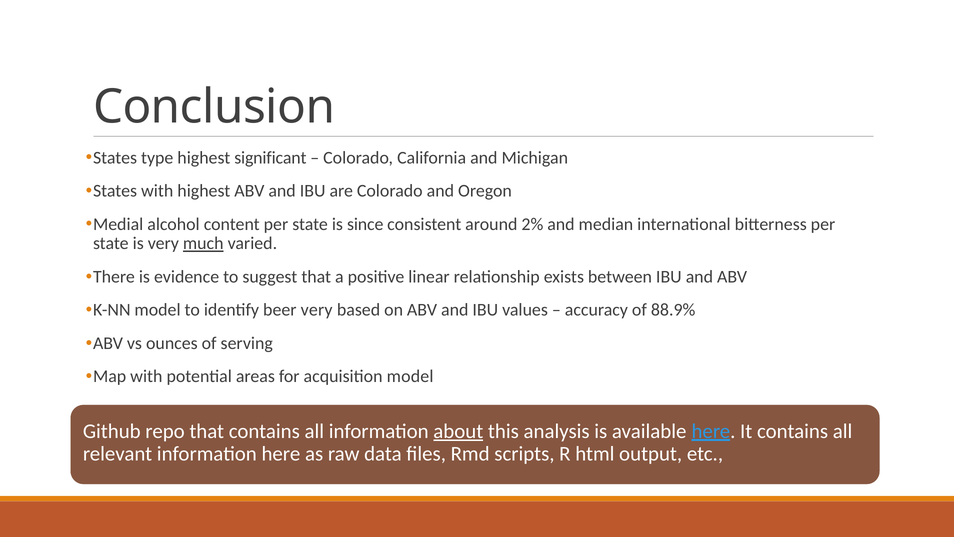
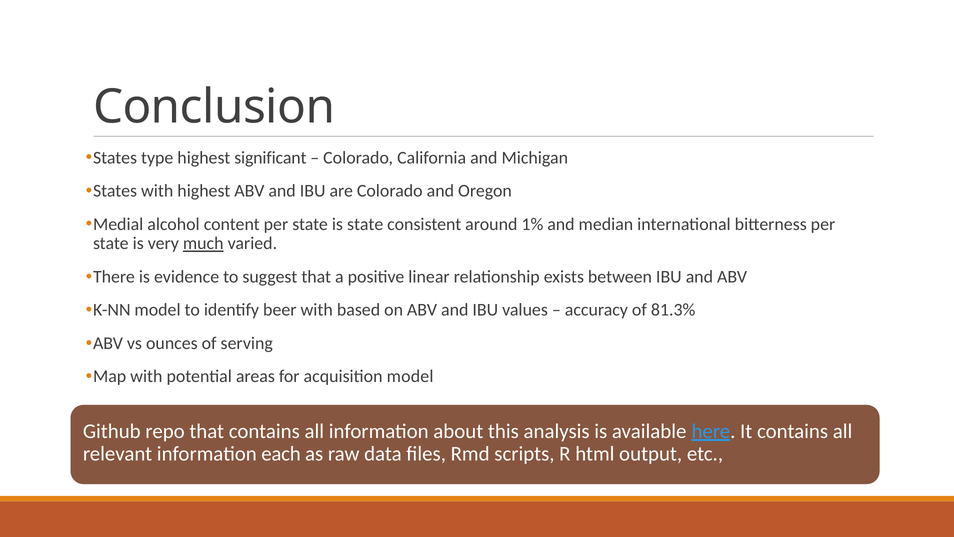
is since: since -> state (365, 224)
2%: 2% -> 1% (532, 224)
beer very: very -> with (317, 310)
88.9%: 88.9% -> 81.3% (673, 310)
about underline: present -> none (458, 431)
information here: here -> each (281, 454)
